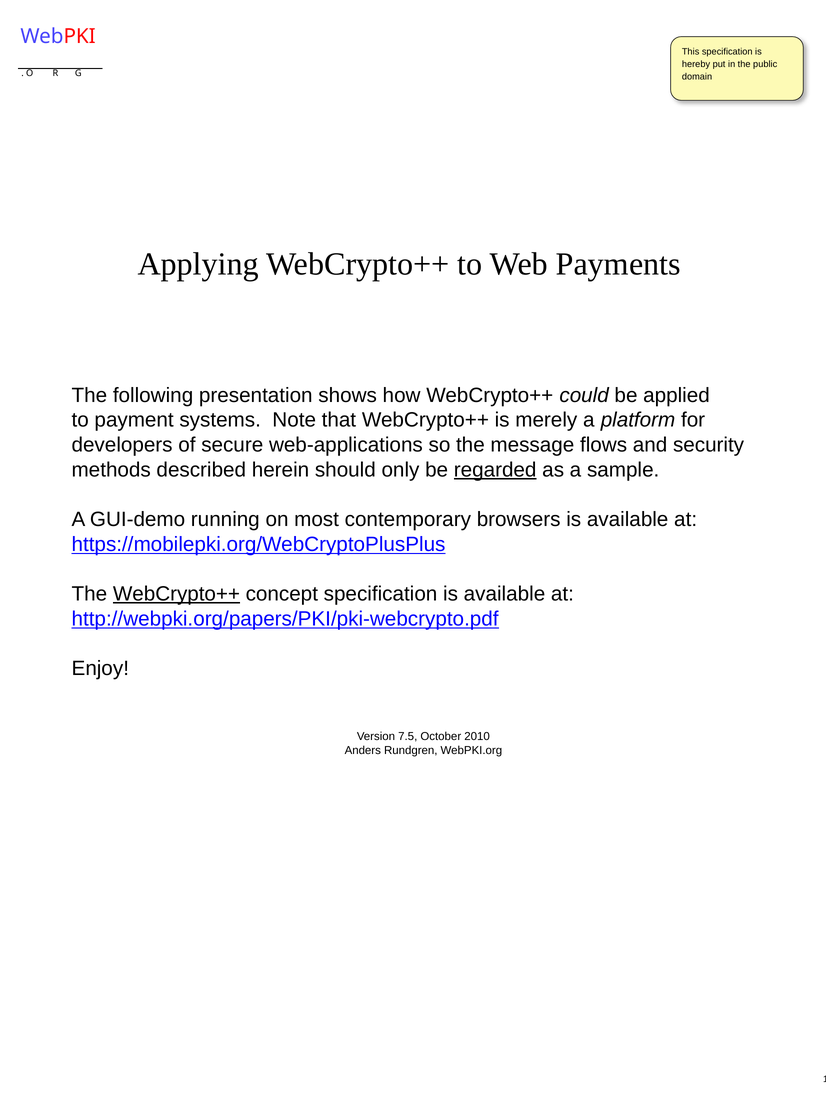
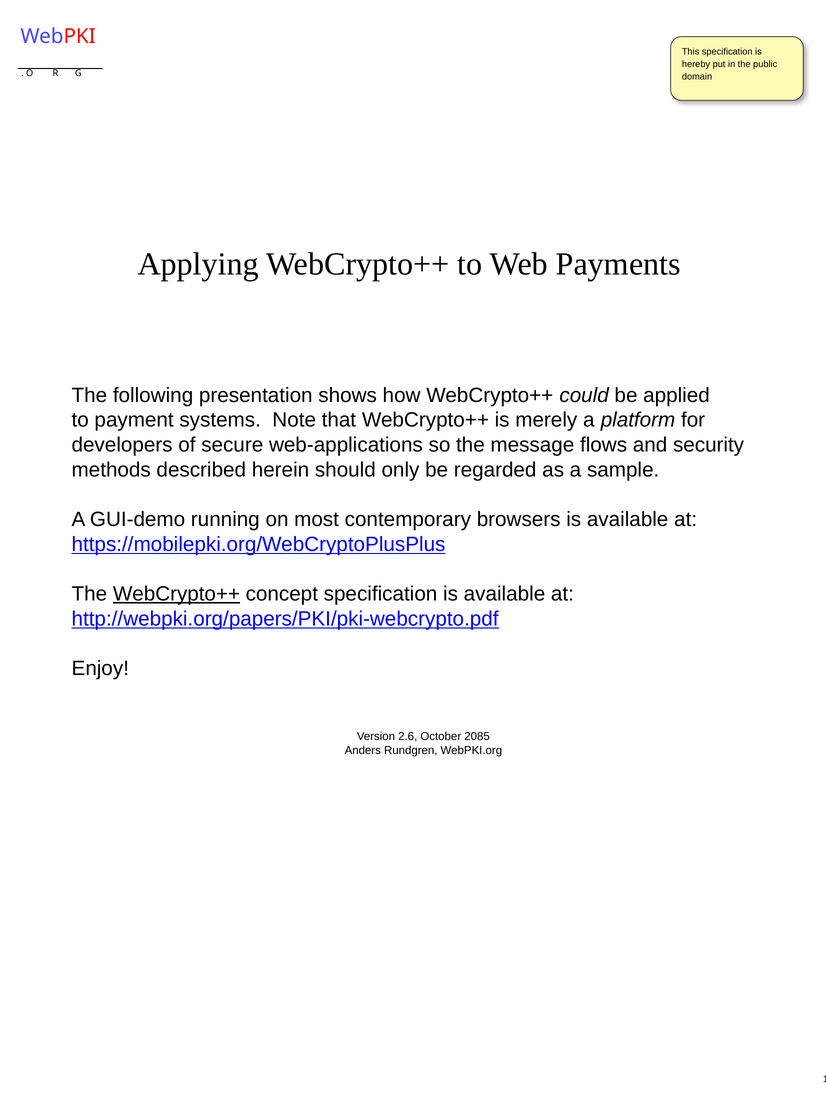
regarded underline: present -> none (495, 469)
7.5: 7.5 -> 2.6 (408, 736)
2010: 2010 -> 2085 (477, 736)
